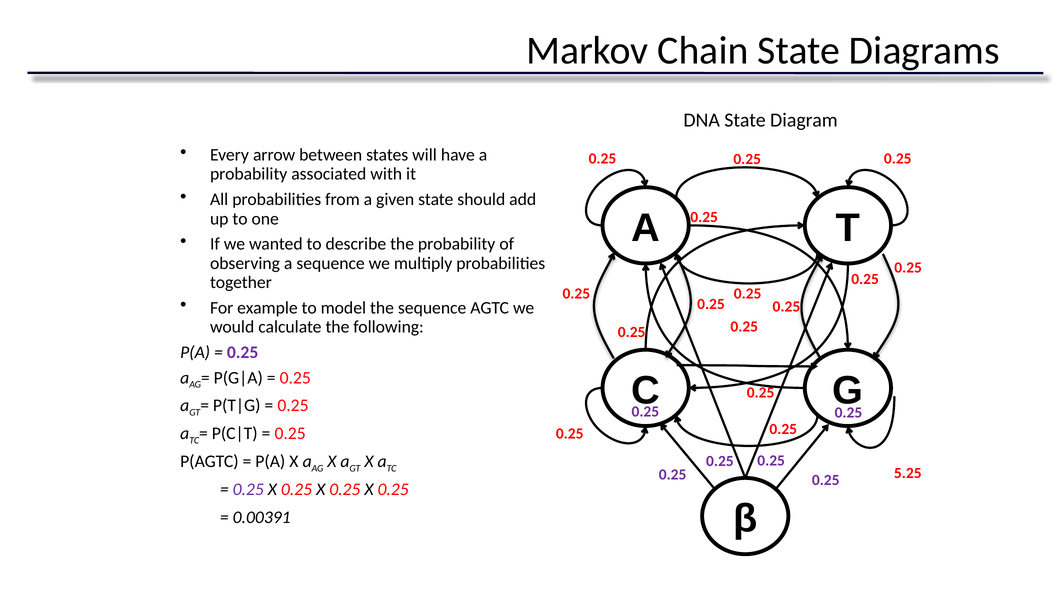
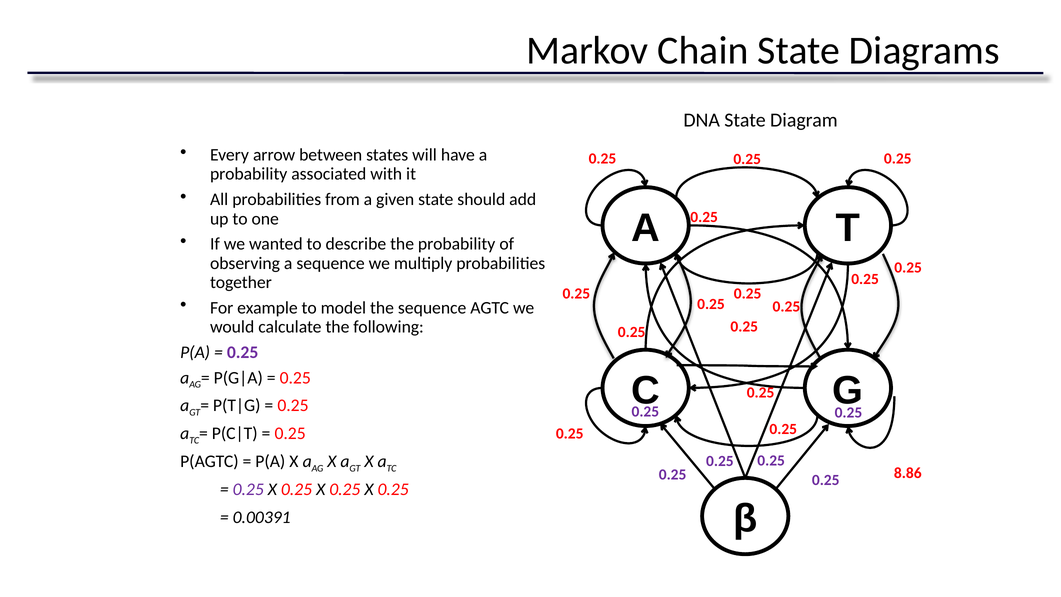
5.25: 5.25 -> 8.86 (908, 473)
